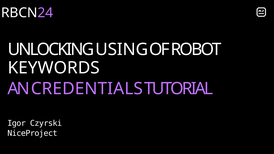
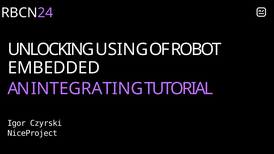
KEYWORDS: KEYWORDS -> EMBEDDED (54, 68)
CREDENTIALS: CREDENTIALS -> INTEGRATING (87, 89)
